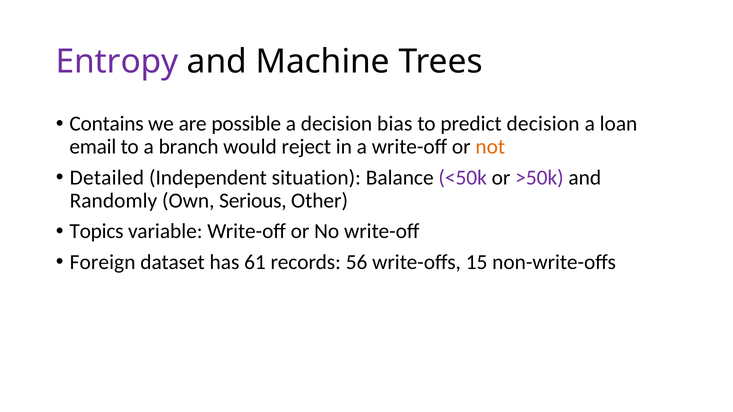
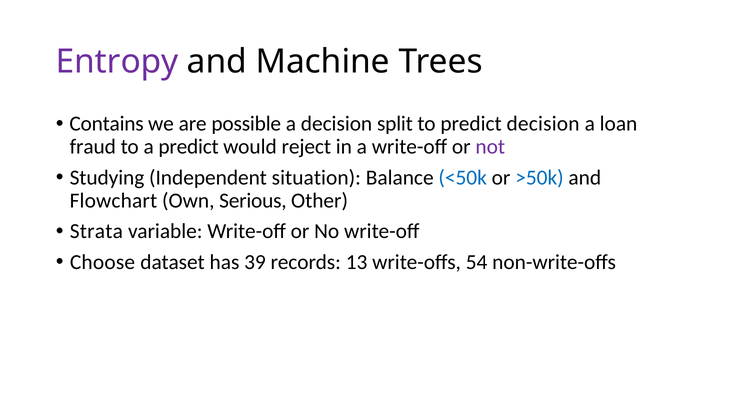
bias: bias -> split (395, 124)
email: email -> fraud (93, 147)
a branch: branch -> predict (189, 147)
not colour: orange -> purple (490, 147)
Detailed: Detailed -> Studying (107, 178)
<50k colour: purple -> blue (463, 178)
>50k colour: purple -> blue (539, 178)
Randomly: Randomly -> Flowchart (113, 201)
Topics: Topics -> Strata (96, 232)
Foreign: Foreign -> Choose (102, 262)
61: 61 -> 39 (255, 262)
56: 56 -> 13 (357, 262)
15: 15 -> 54 (477, 262)
